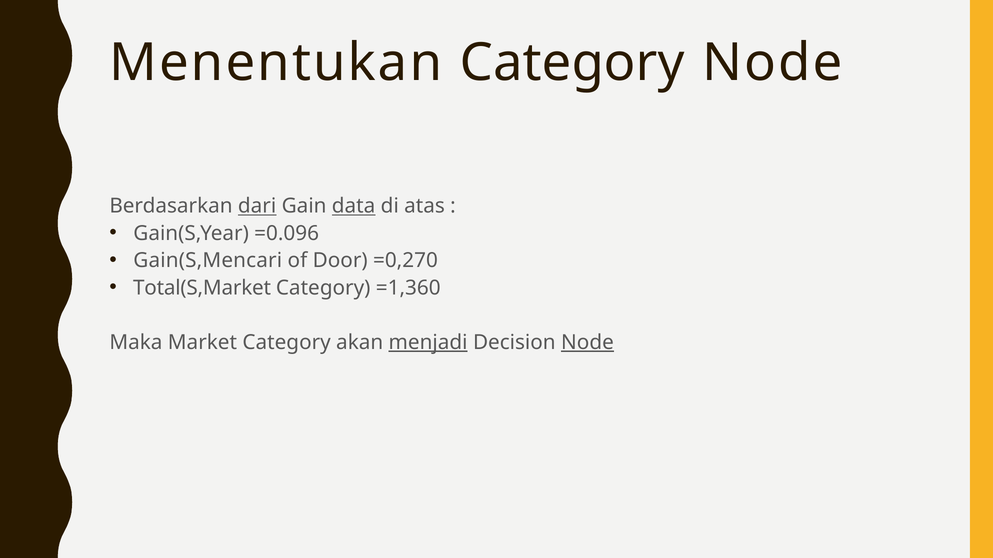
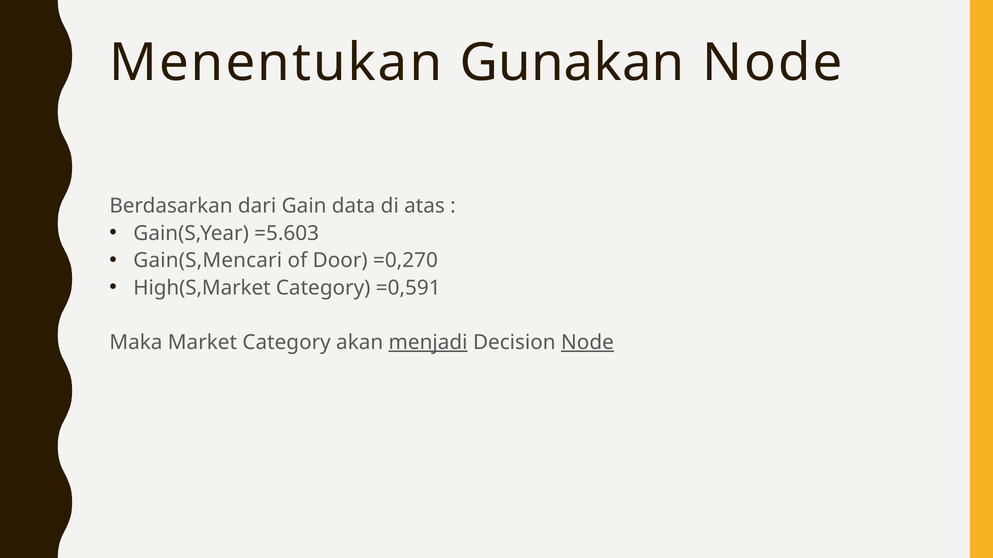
Menentukan Category: Category -> Gunakan (572, 63)
dari underline: present -> none (257, 206)
data underline: present -> none (354, 206)
=0.096: =0.096 -> =5.603 (287, 234)
Total(S,Market: Total(S,Market -> High(S,Market (202, 288)
=1,360: =1,360 -> =0,591 (408, 288)
